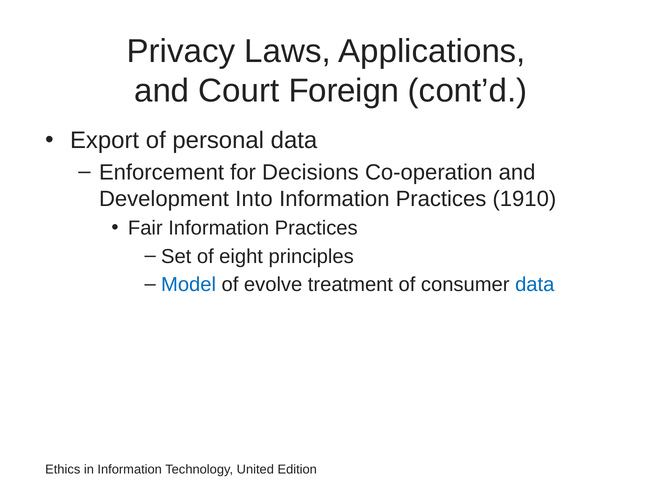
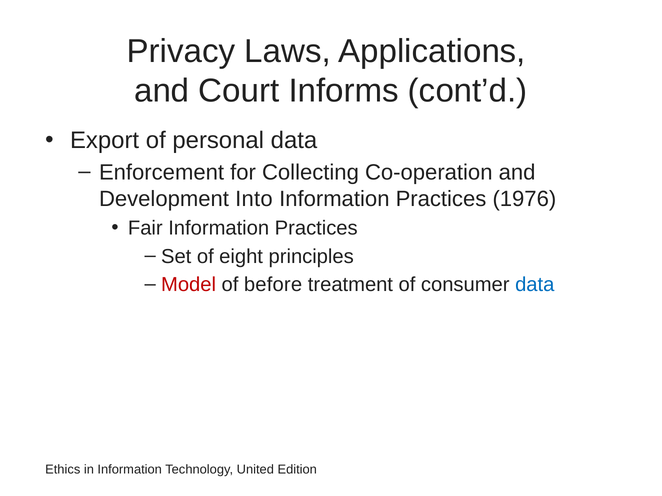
Foreign: Foreign -> Informs (344, 91)
Decisions: Decisions -> Collecting (310, 173)
1910: 1910 -> 1976 (524, 199)
Model colour: blue -> red (189, 285)
evolve: evolve -> before (273, 285)
